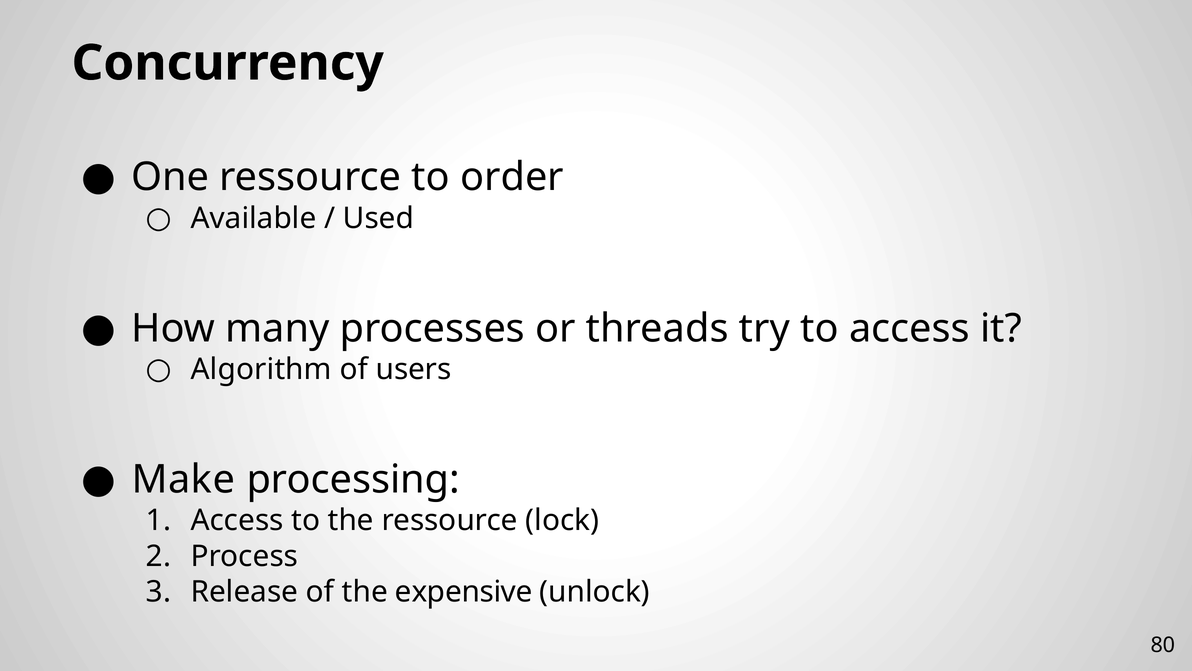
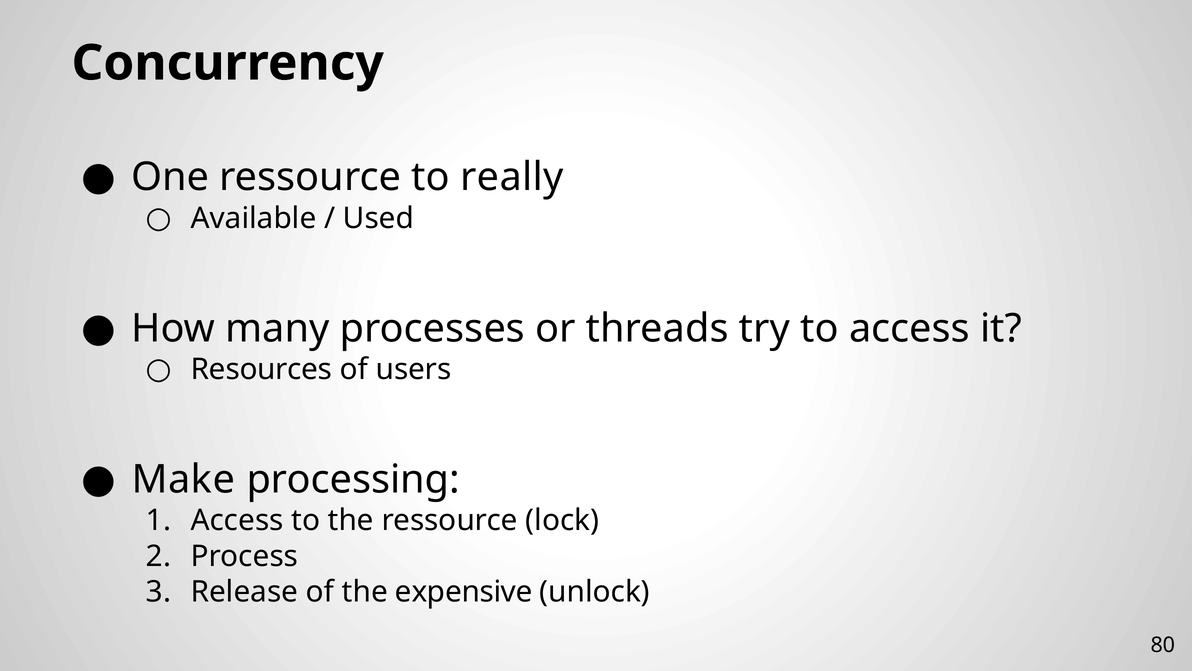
order: order -> really (512, 177)
Algorithm: Algorithm -> Resources (261, 369)
